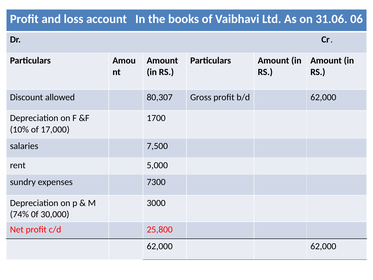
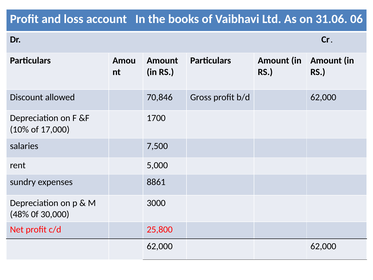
80,307: 80,307 -> 70,846 (160, 97)
7300: 7300 -> 8861 (156, 182)
74%: 74% -> 48% (19, 214)
